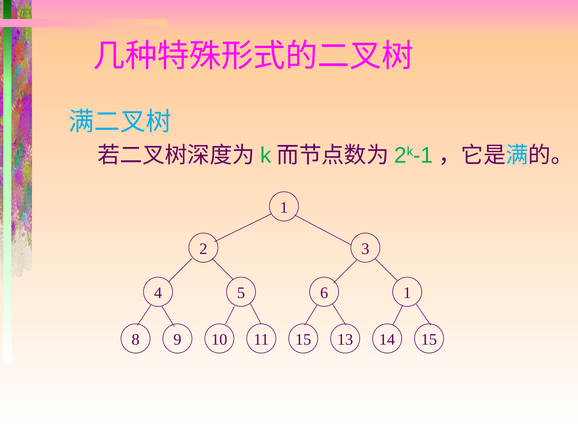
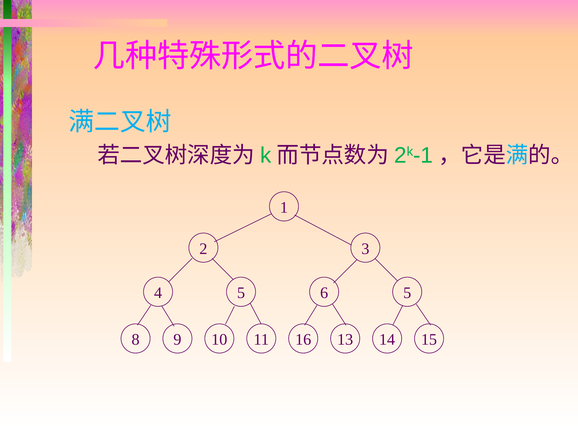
6 1: 1 -> 5 (407, 293)
9 15: 15 -> 16 (303, 340)
